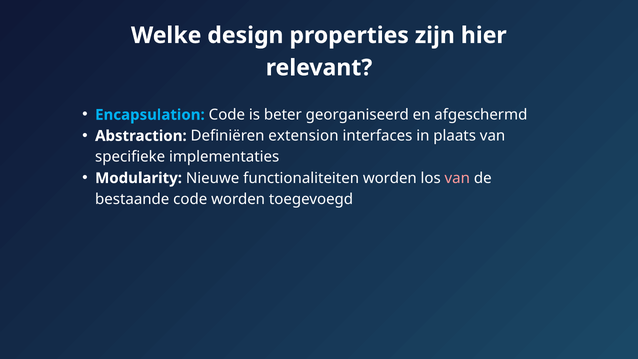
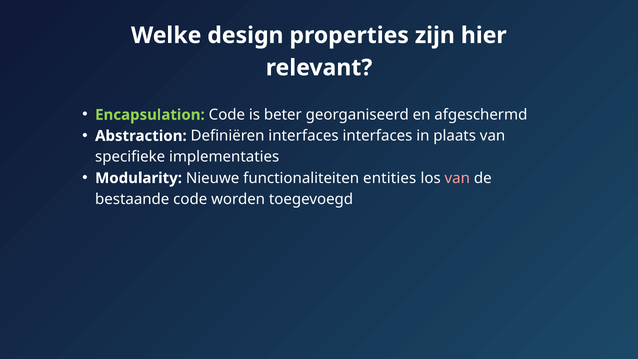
Encapsulation colour: light blue -> light green (150, 115)
Definiëren extension: extension -> interfaces (304, 136)
functionaliteiten worden: worden -> entities (390, 178)
